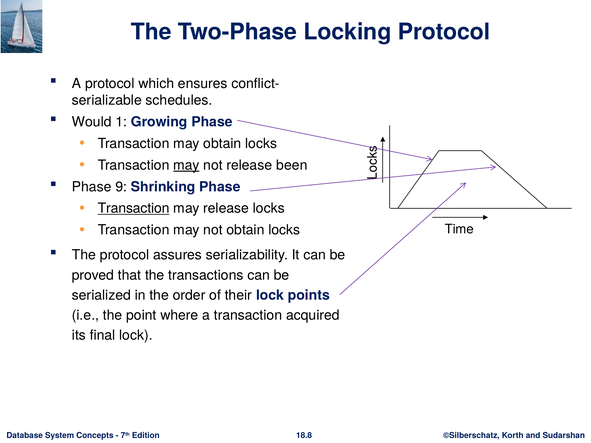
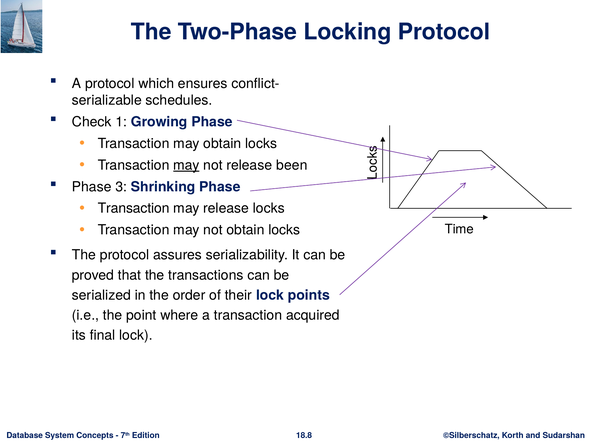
Would: Would -> Check (92, 122)
9: 9 -> 3 (121, 187)
Transaction underline: present -> none (134, 209)
